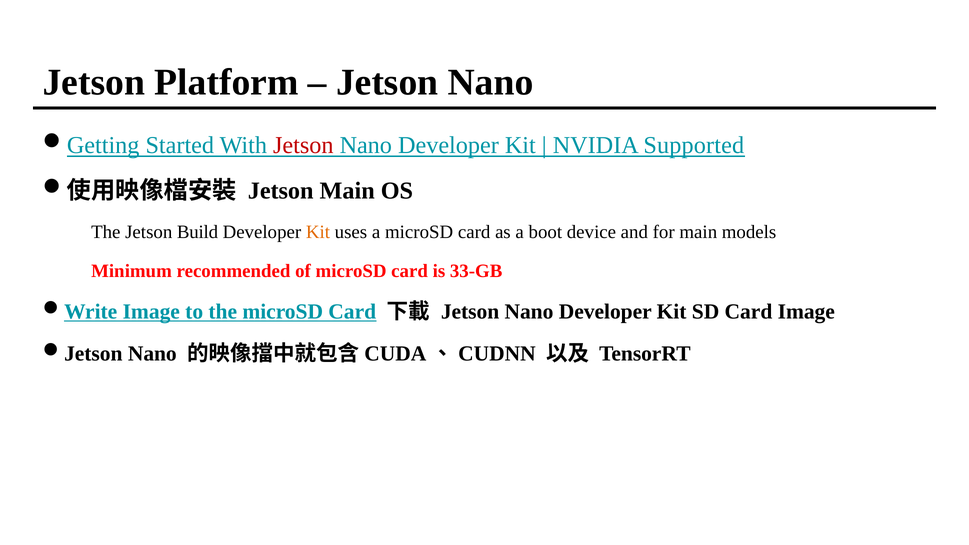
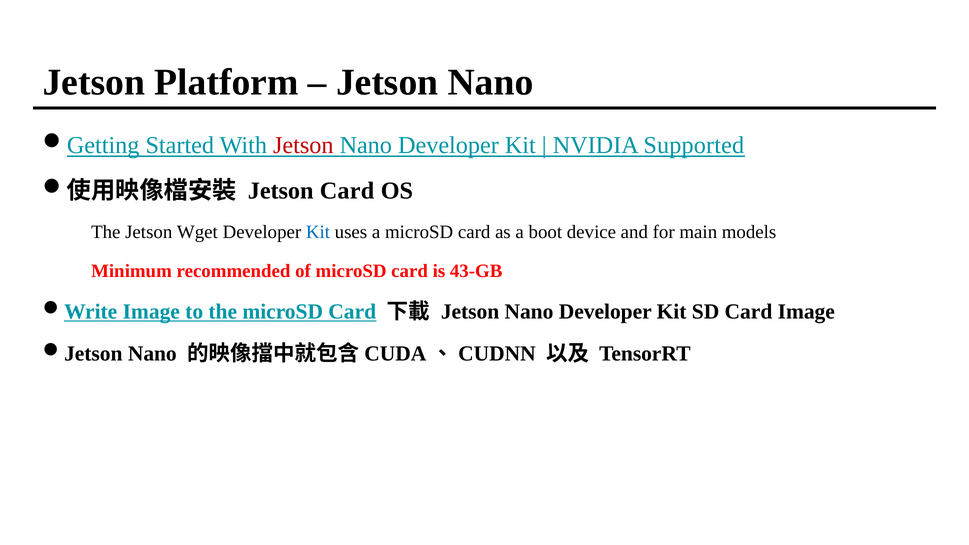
Jetson Main: Main -> Card (347, 191)
Build: Build -> Wget (197, 232)
Kit colour: orange -> blue (318, 232)
33-GB: 33-GB -> 43-GB (476, 271)
